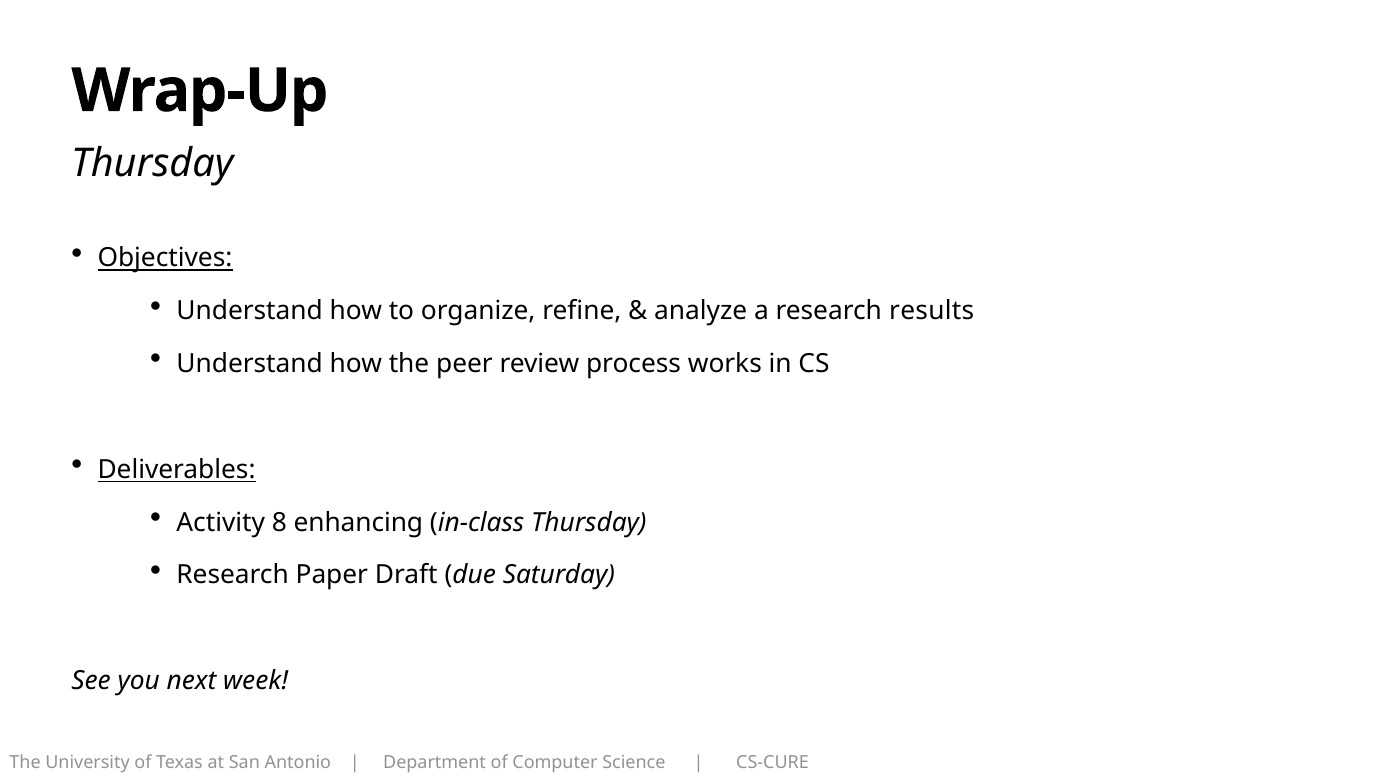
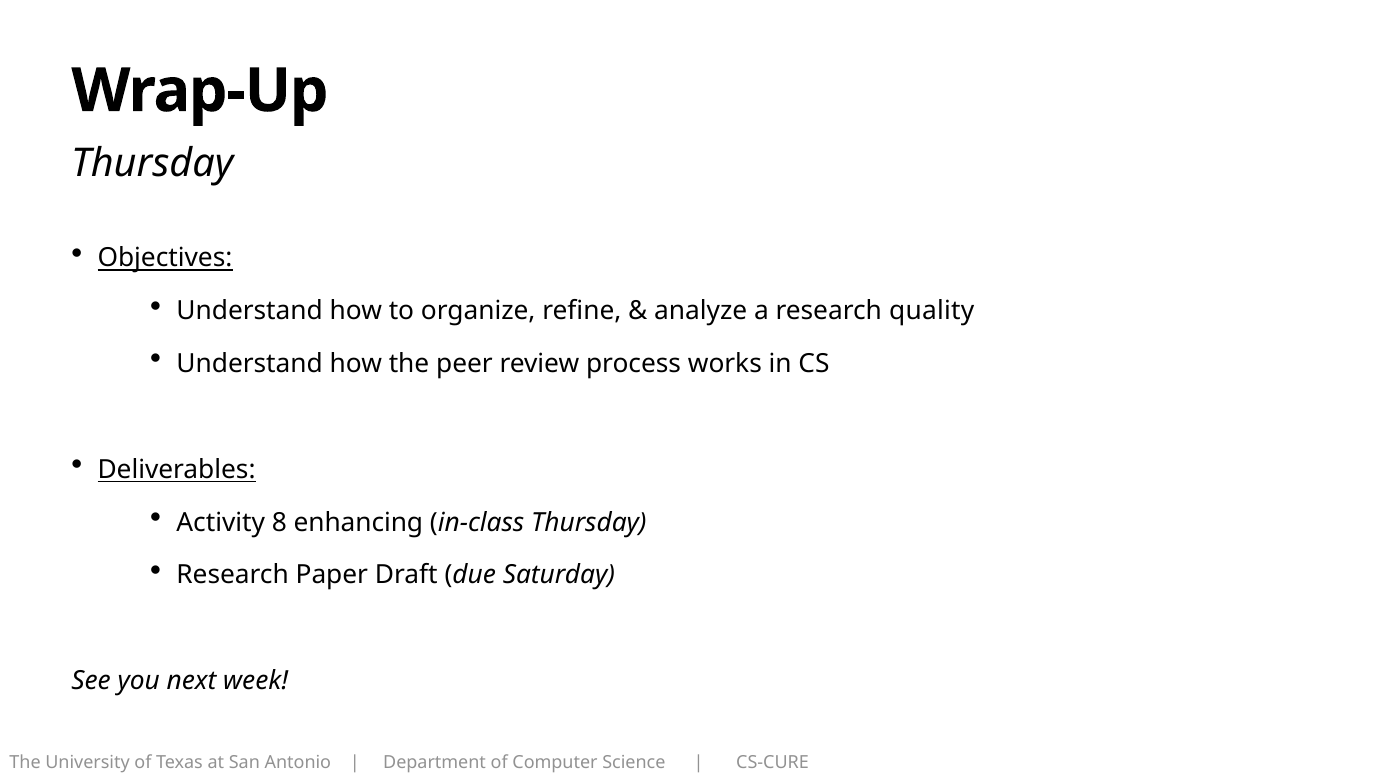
results: results -> quality (932, 311)
